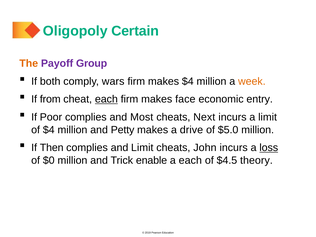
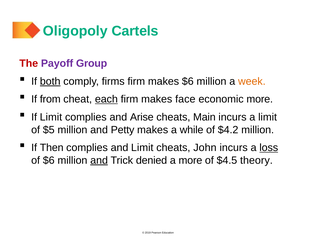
Certain: Certain -> Cartels (135, 31)
The colour: orange -> red (29, 63)
both underline: none -> present (50, 81)
wars: wars -> firms (113, 81)
makes $4: $4 -> $6 (188, 81)
economic entry: entry -> more (260, 99)
If Poor: Poor -> Limit (51, 117)
Most: Most -> Arise (142, 117)
Next: Next -> Main (204, 117)
of $4: $4 -> $5 (49, 130)
drive: drive -> while (192, 130)
$5.0: $5.0 -> $4.2 (228, 130)
of $0: $0 -> $6 (49, 160)
and underline: none -> present (99, 160)
enable: enable -> denied (152, 160)
a each: each -> more (190, 160)
